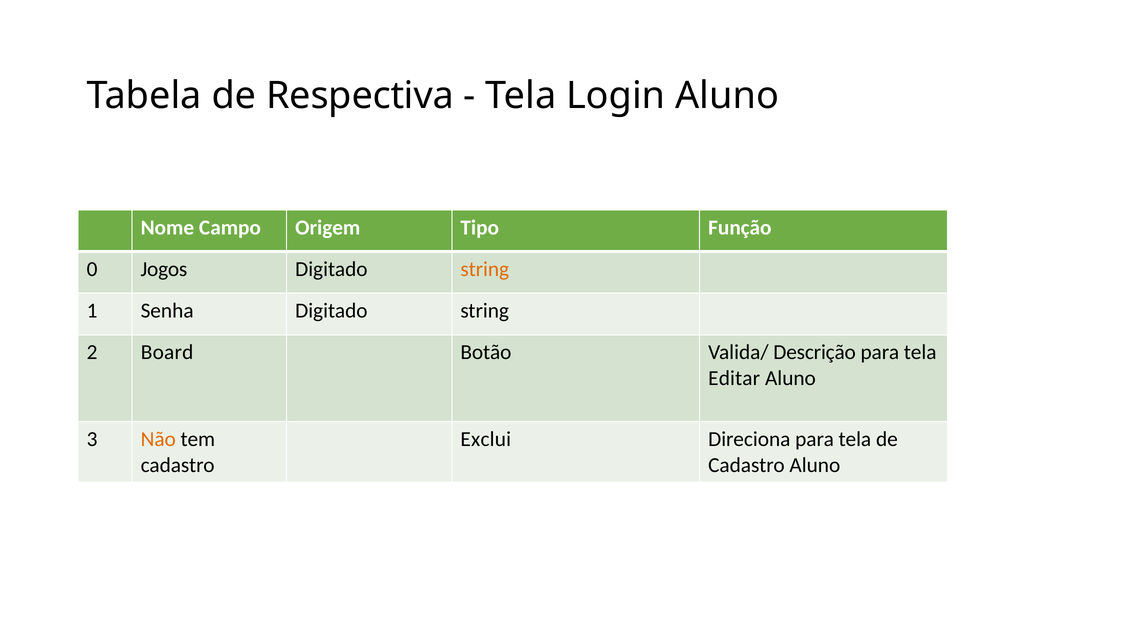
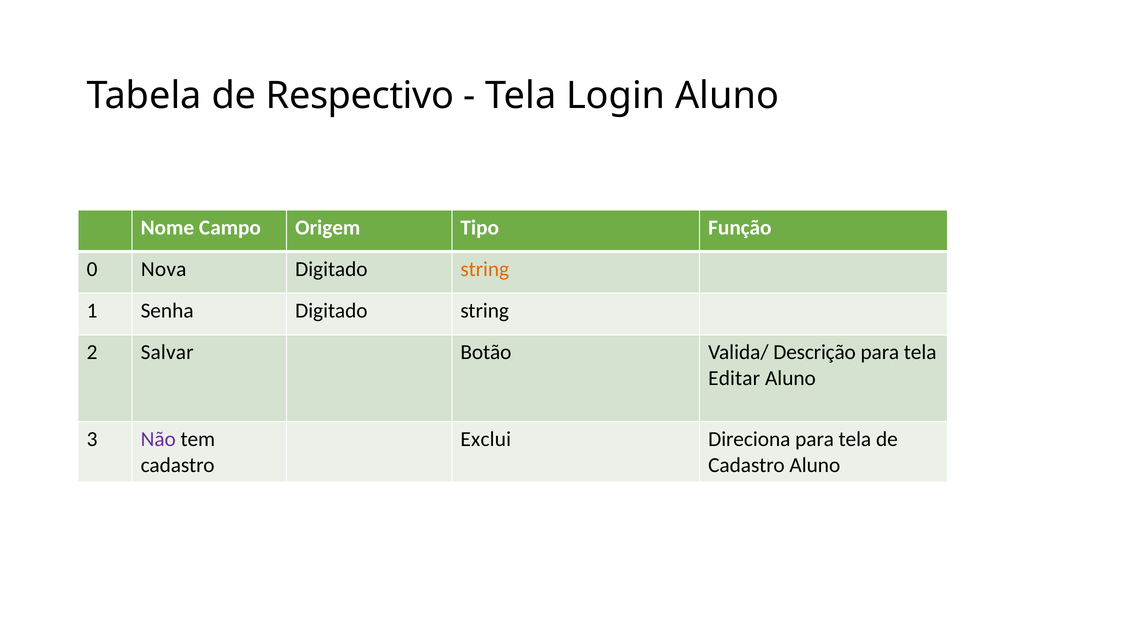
Respectiva: Respectiva -> Respectivo (360, 96)
Jogos: Jogos -> Nova (164, 269)
Board: Board -> Salvar (167, 352)
Não colour: orange -> purple (158, 439)
